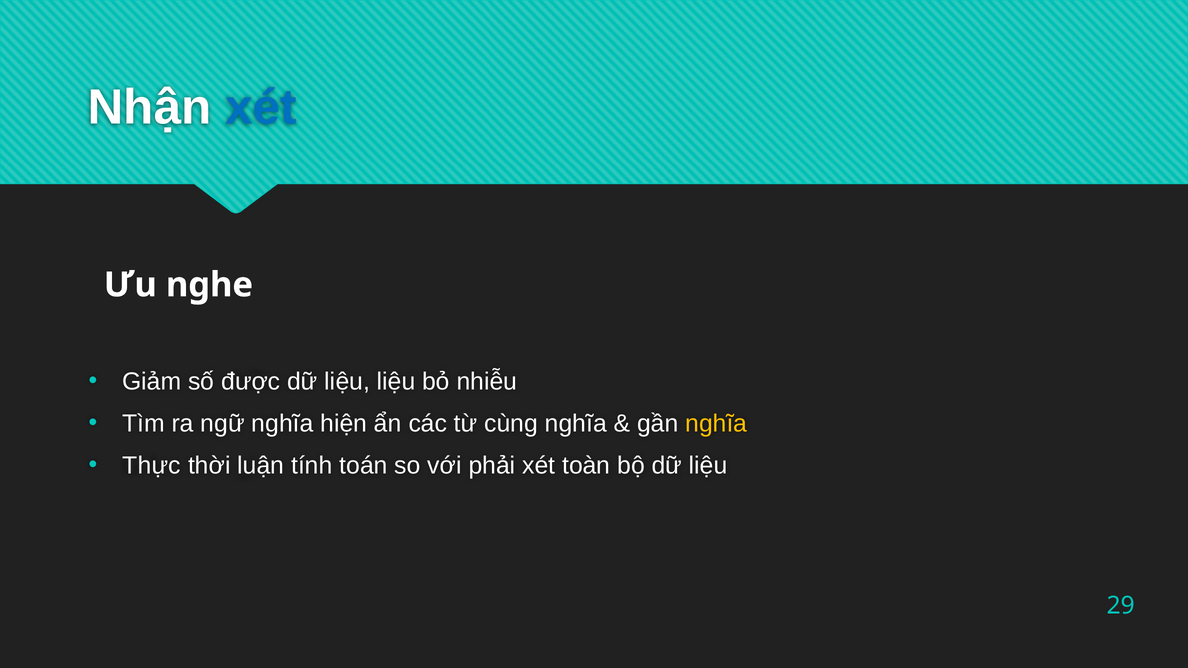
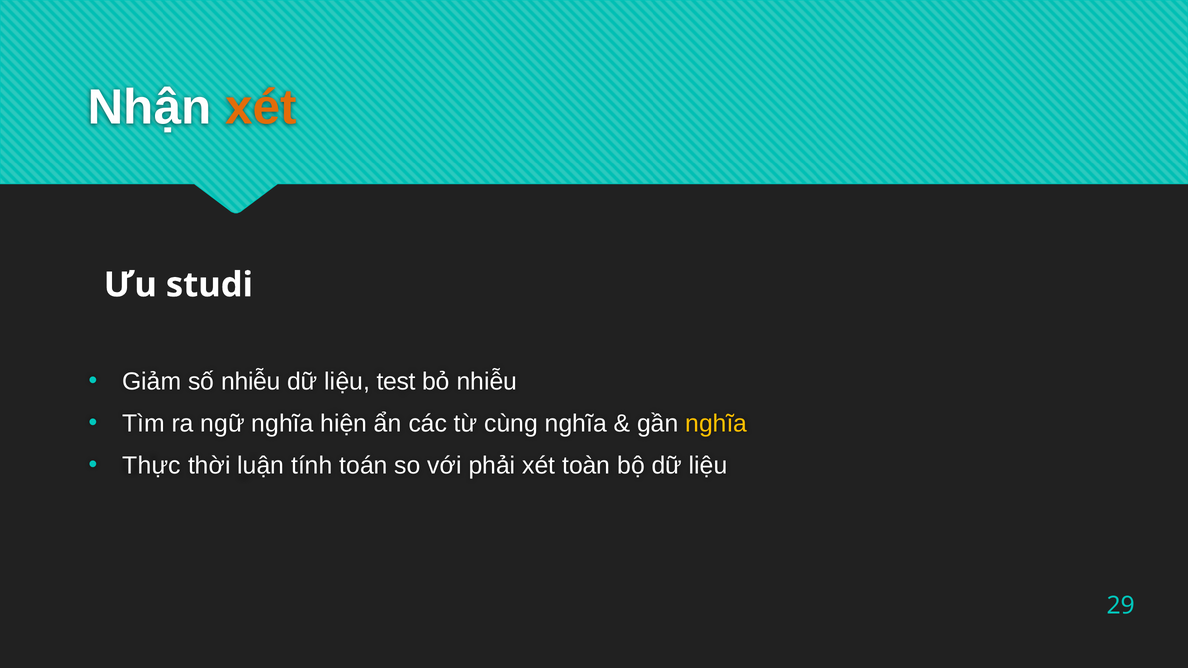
xét colour: blue -> orange (261, 107)
nghe: nghe -> studi (209, 285)
số được: được -> nhiễu (251, 382)
liệu liệu: liệu -> test (396, 382)
